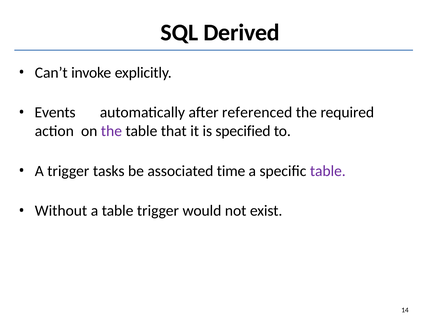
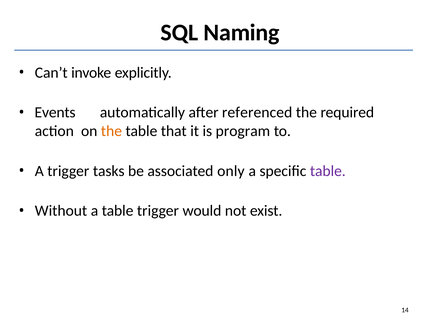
Derived: Derived -> Naming (242, 32)
the colour: purple -> orange (111, 131)
specified: specified -> program (243, 131)
time: time -> only (231, 171)
